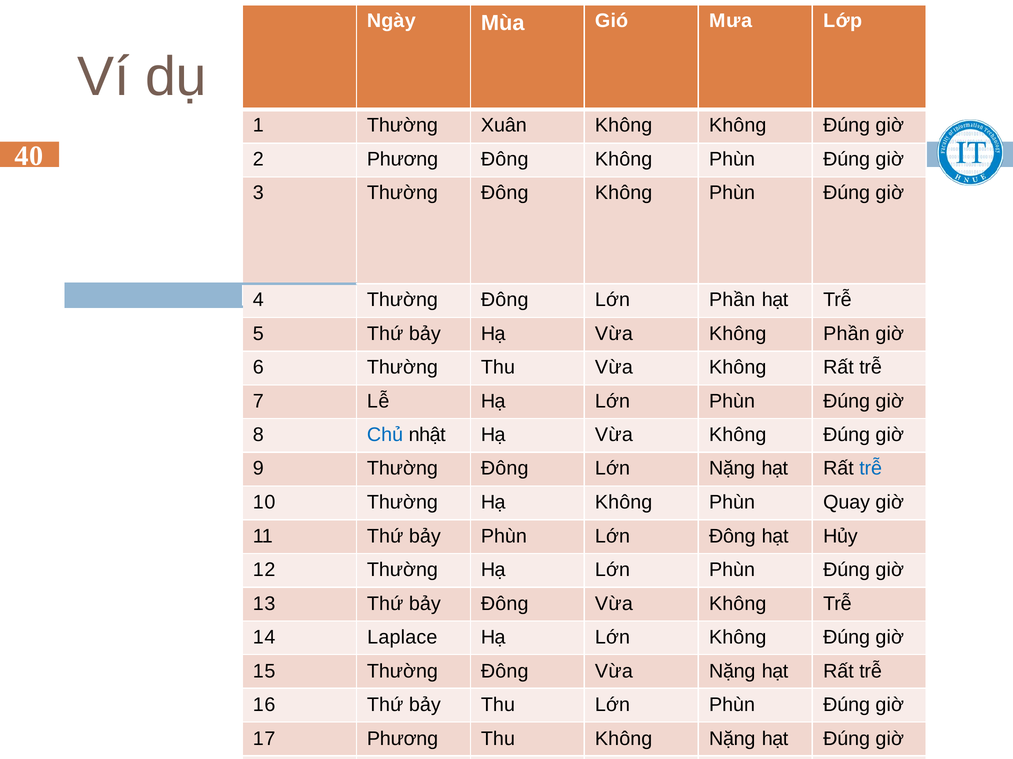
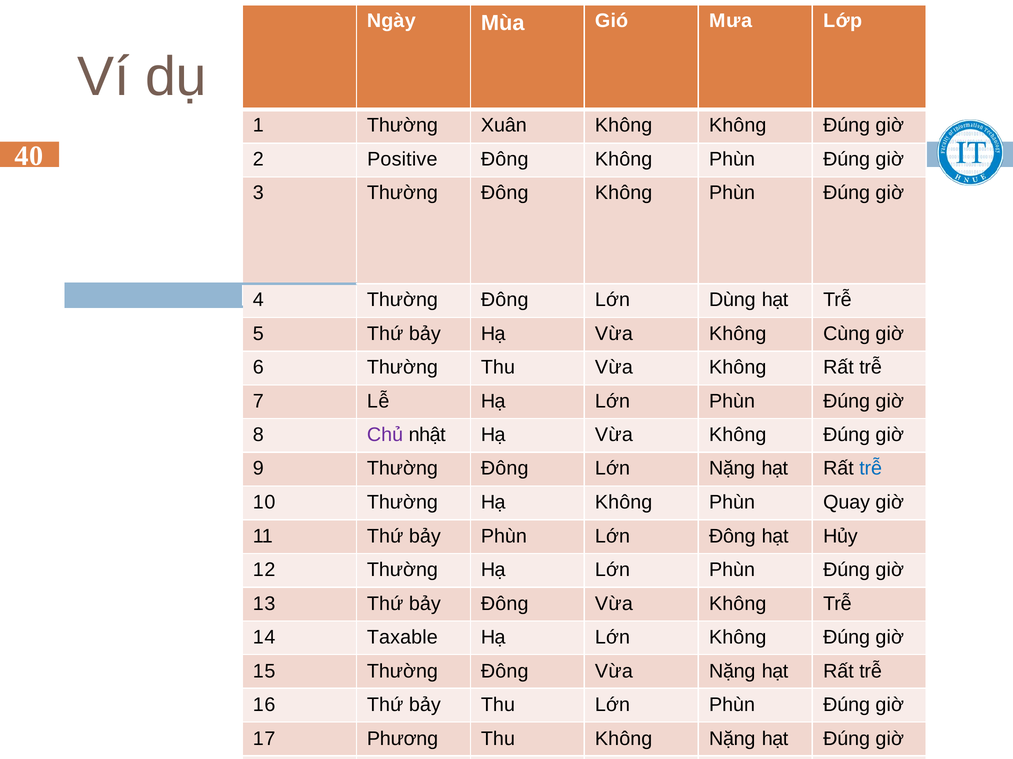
2 Phương: Phương -> Positive (402, 159)
Lớn Phần: Phần -> Dùng (732, 300)
Không Phần: Phần -> Cùng (847, 334)
Chủ colour: blue -> purple (385, 435)
Laplace: Laplace -> Taxable (402, 638)
